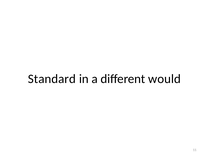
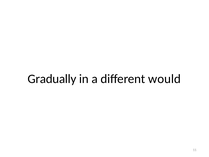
Standard: Standard -> Gradually (52, 79)
